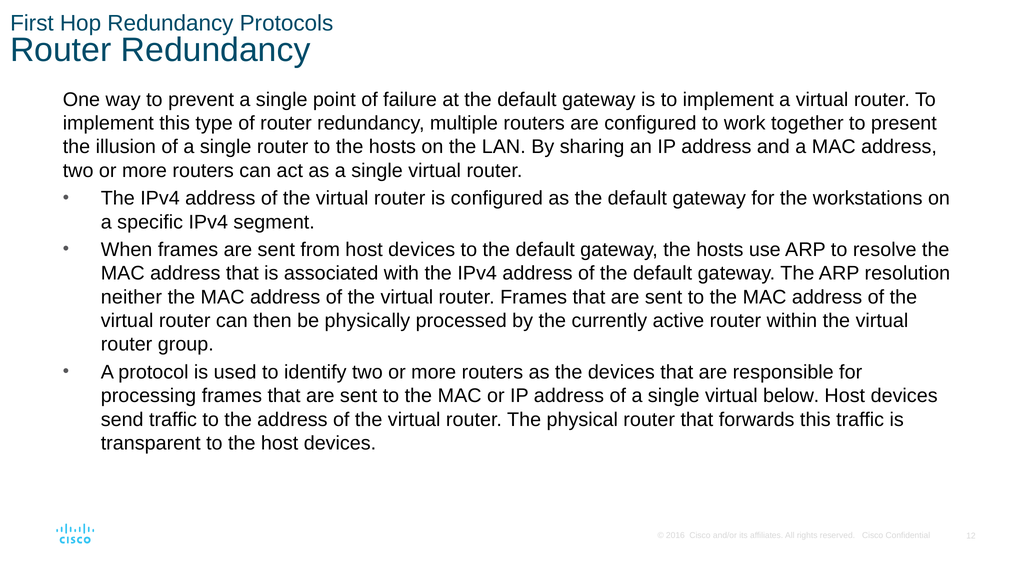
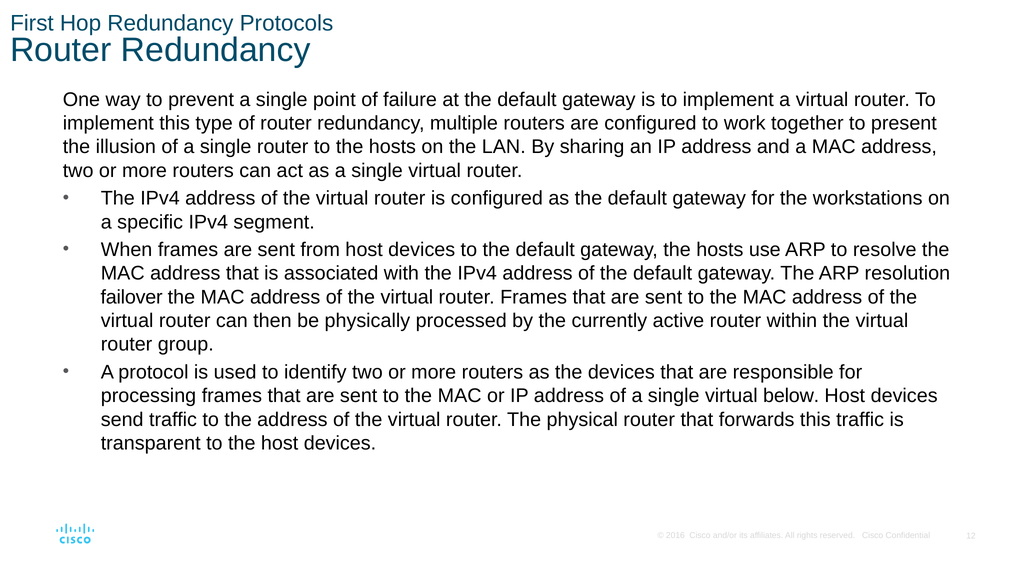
neither: neither -> failover (132, 297)
